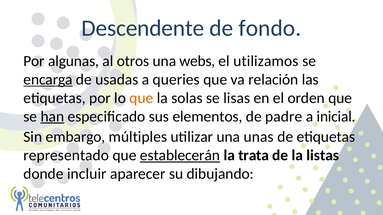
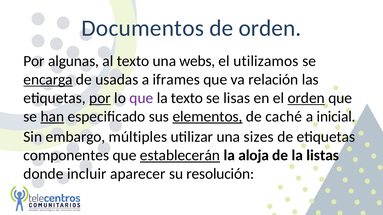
Descendente: Descendente -> Documentos (143, 28)
de fondo: fondo -> orden (270, 28)
al otros: otros -> texto (133, 61)
queries: queries -> iframes (176, 80)
por underline: none -> present (100, 98)
que colour: orange -> purple (141, 98)
la solas: solas -> texto (187, 98)
orden underline: none -> present (306, 98)
elementos underline: none -> present (208, 117)
padre: padre -> caché (284, 117)
unas: unas -> sizes (259, 137)
representado: representado -> componentes (66, 156)
trata: trata -> aloja (254, 156)
dibujando: dibujando -> resolución (220, 174)
